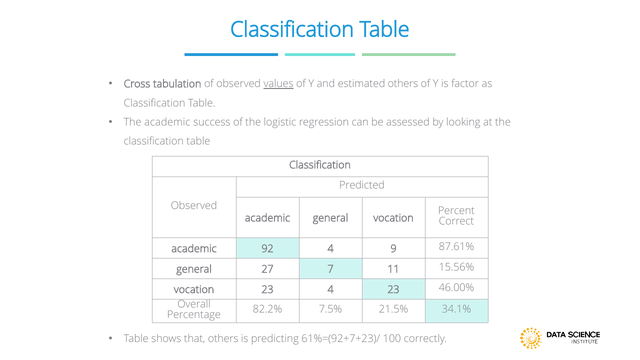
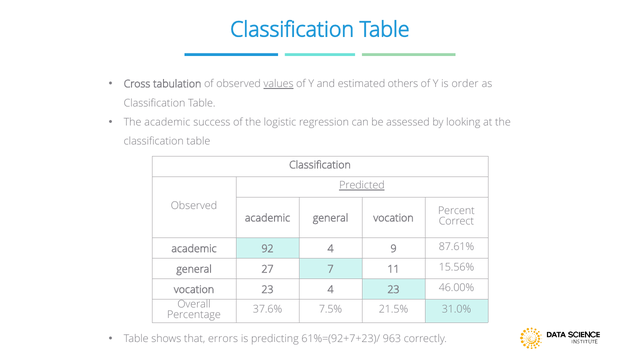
factor: factor -> order (465, 84)
Predicted underline: none -> present (362, 185)
82.2%: 82.2% -> 37.6% (267, 309)
34.1%: 34.1% -> 31.0% (456, 309)
that others: others -> errors (223, 339)
100: 100 -> 963 (392, 339)
